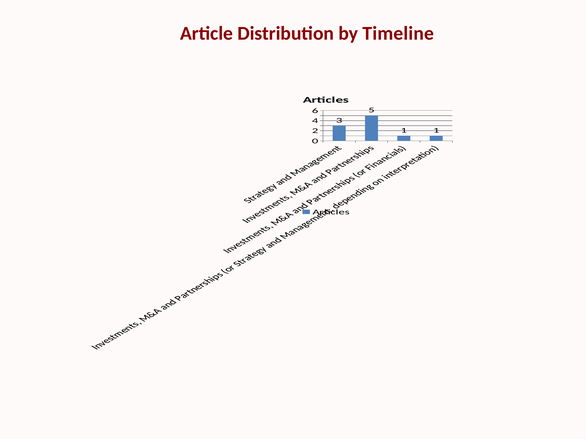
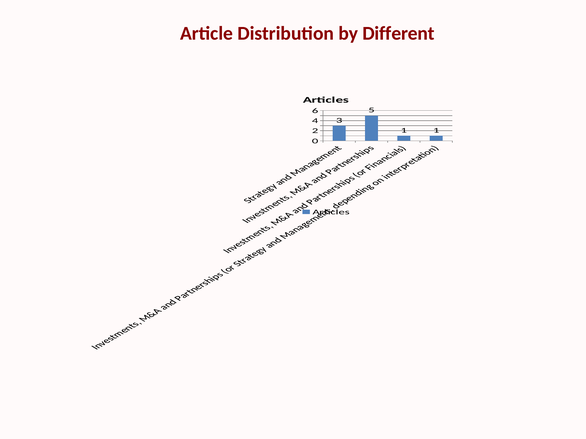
Timeline: Timeline -> Different (399, 34)
